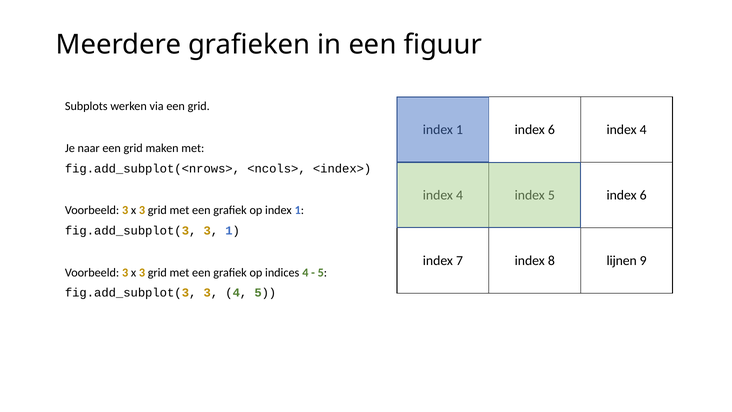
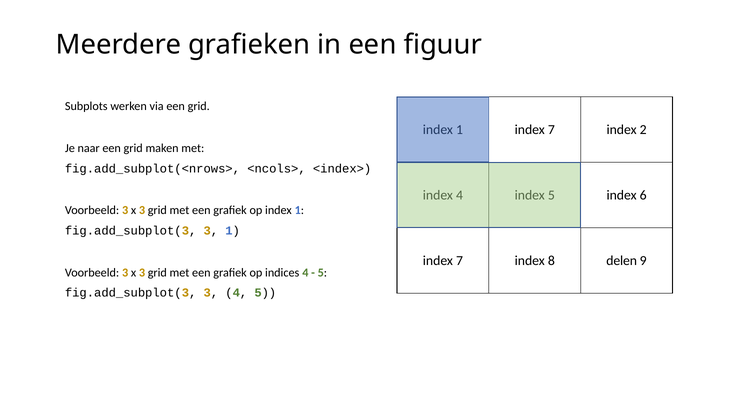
6: 6 -> 7 (551, 130)
4: 4 -> 2 (643, 130)
lijnen: lijnen -> delen (622, 261)
